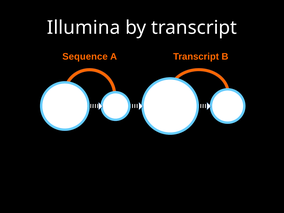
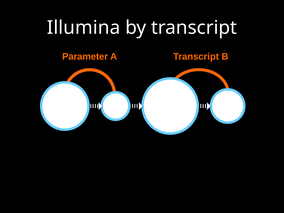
Sequence: Sequence -> Parameter (85, 57)
